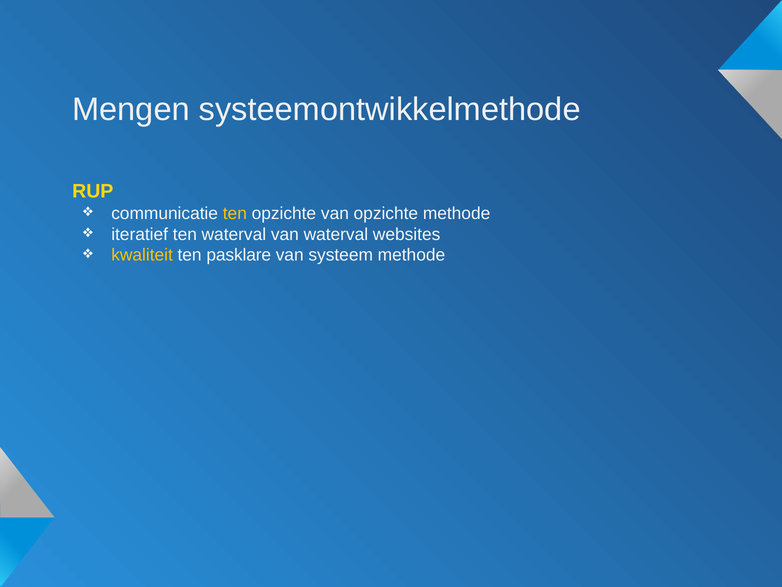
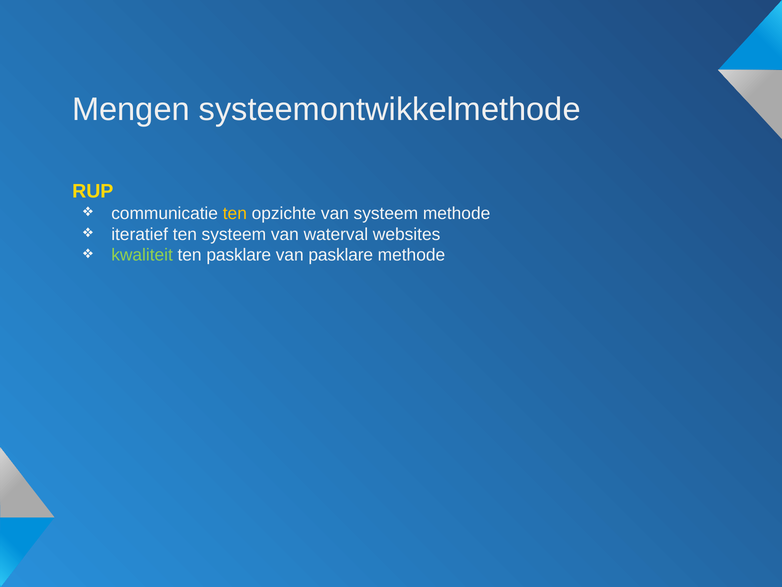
van opzichte: opzichte -> systeem (386, 213)
ten waterval: waterval -> systeem (234, 234)
kwaliteit colour: yellow -> light green (142, 255)
van systeem: systeem -> pasklare (341, 255)
